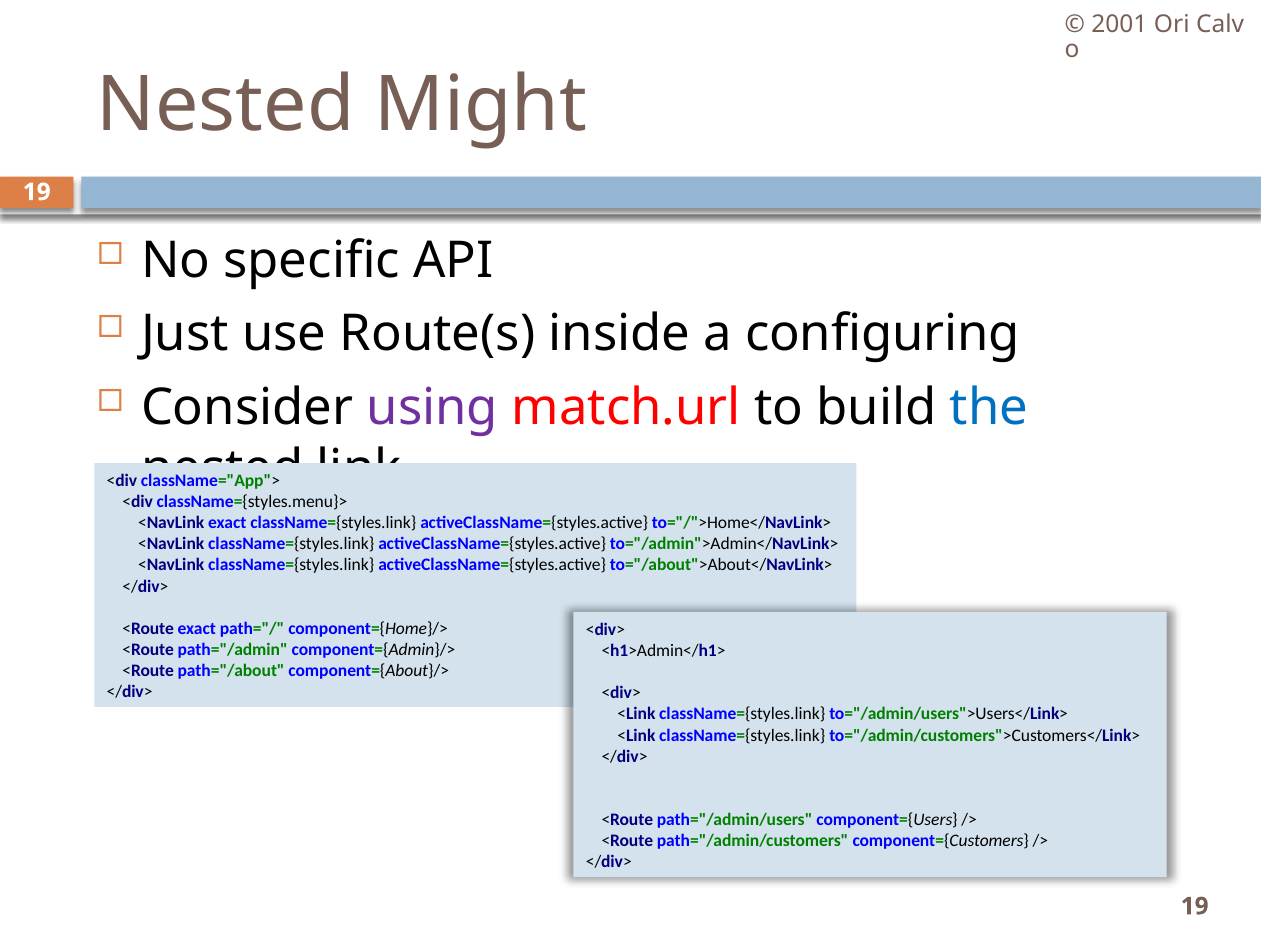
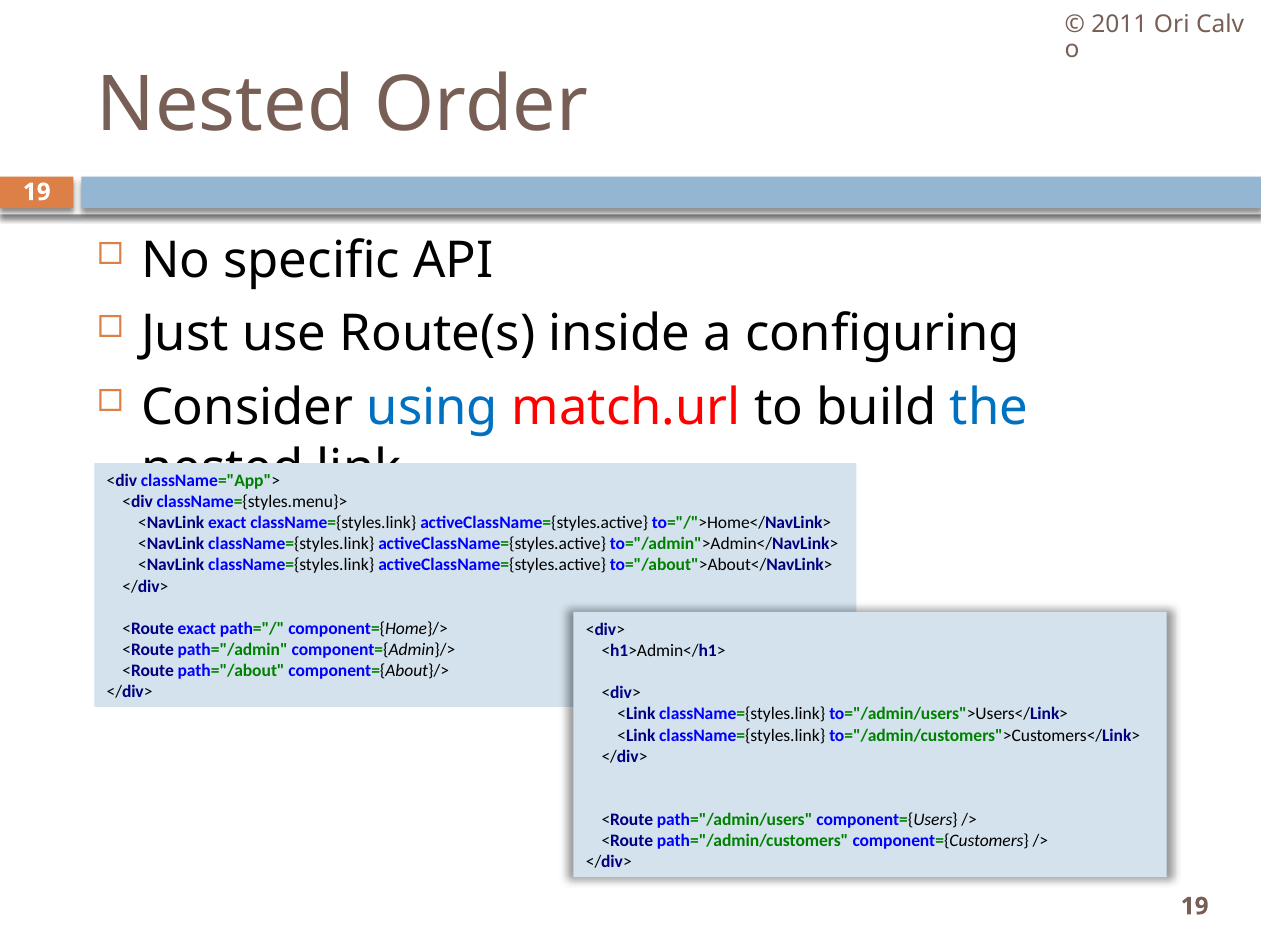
2001: 2001 -> 2011 (1119, 25)
Might: Might -> Order (481, 105)
using colour: purple -> blue (432, 407)
